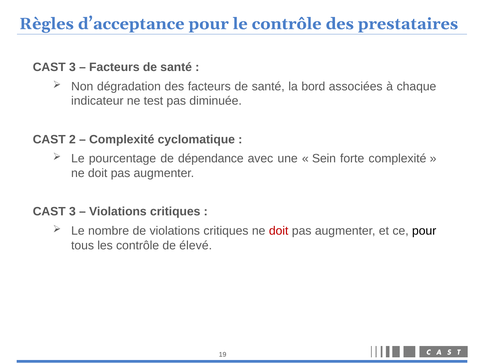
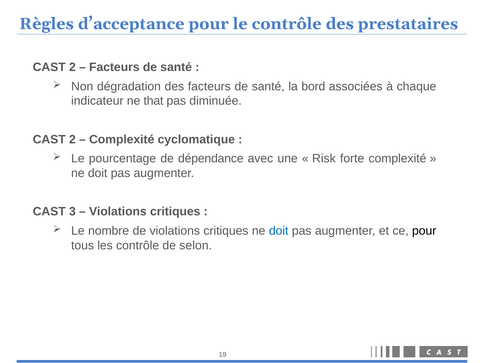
3: 3 -> 2 (72, 67)
test: test -> that (153, 101)
Sein: Sein -> Risk (324, 159)
doit colour: red -> blue (279, 231)
élevé: élevé -> selon (196, 245)
